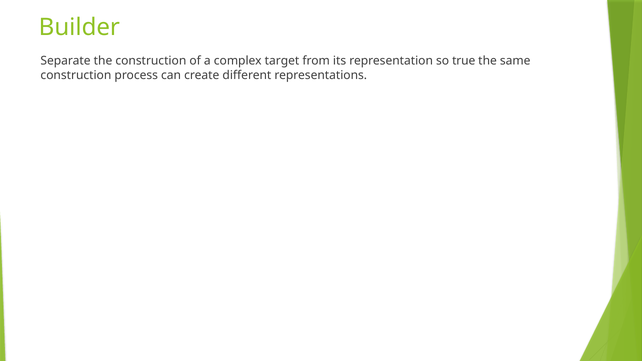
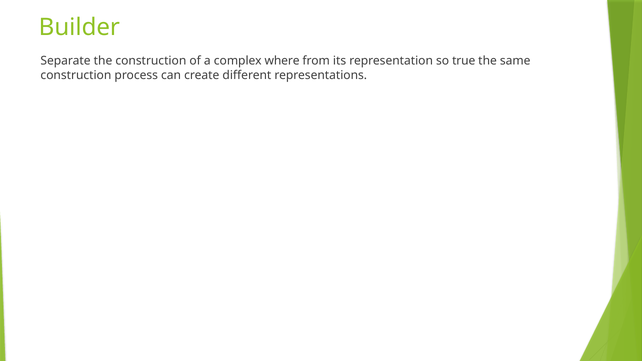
target: target -> where (282, 61)
